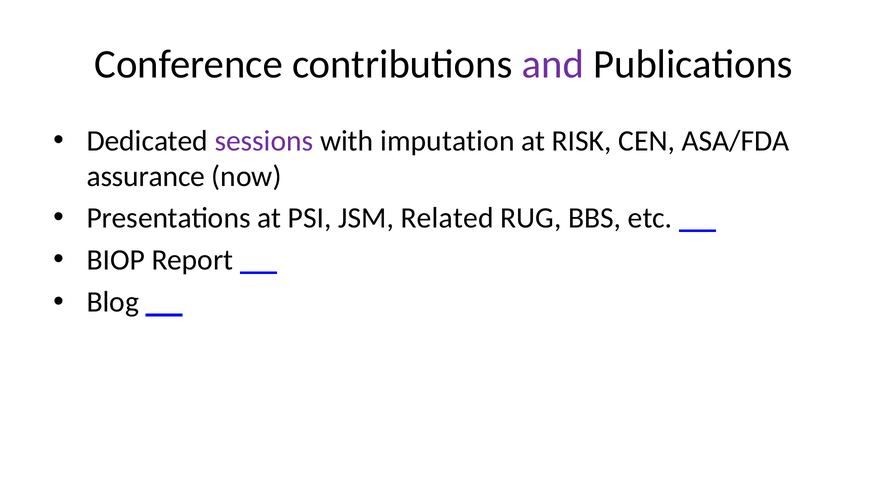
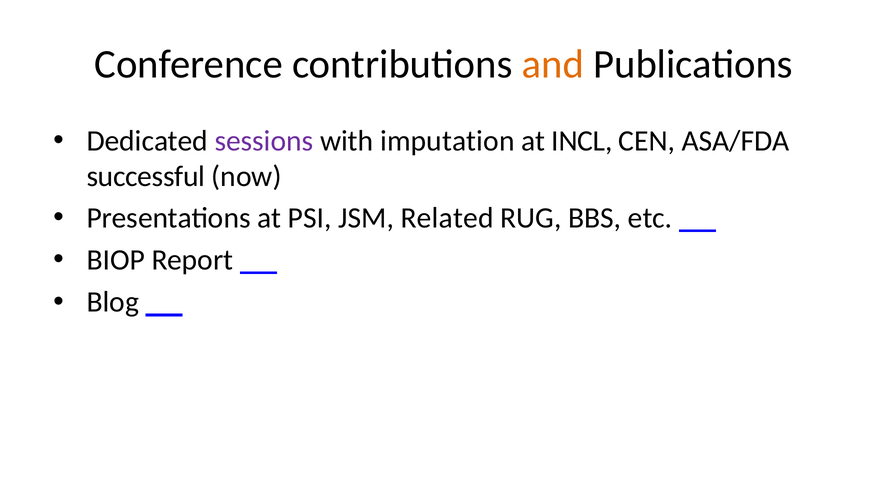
and colour: purple -> orange (553, 64)
RISK: RISK -> INCL (582, 141)
assurance: assurance -> successful (146, 176)
